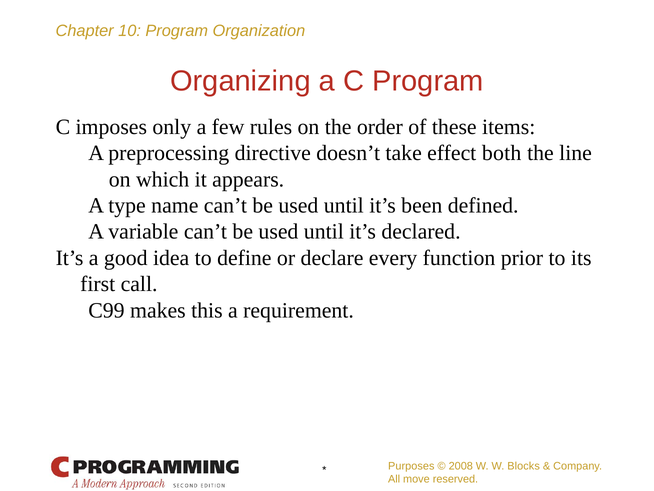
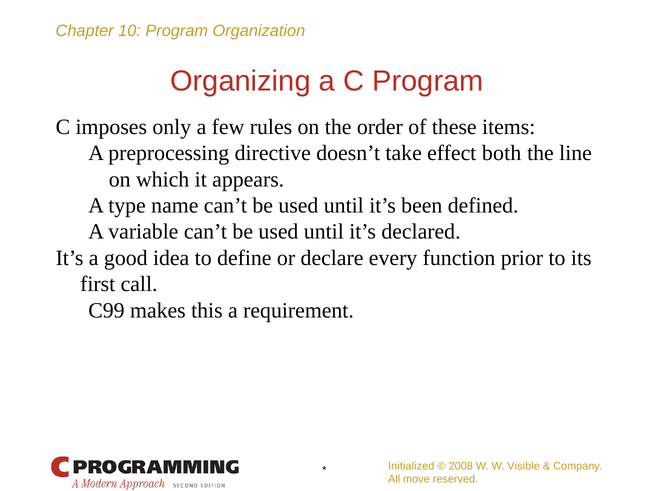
Purposes: Purposes -> Initialized (411, 466)
Blocks: Blocks -> Visible (524, 466)
